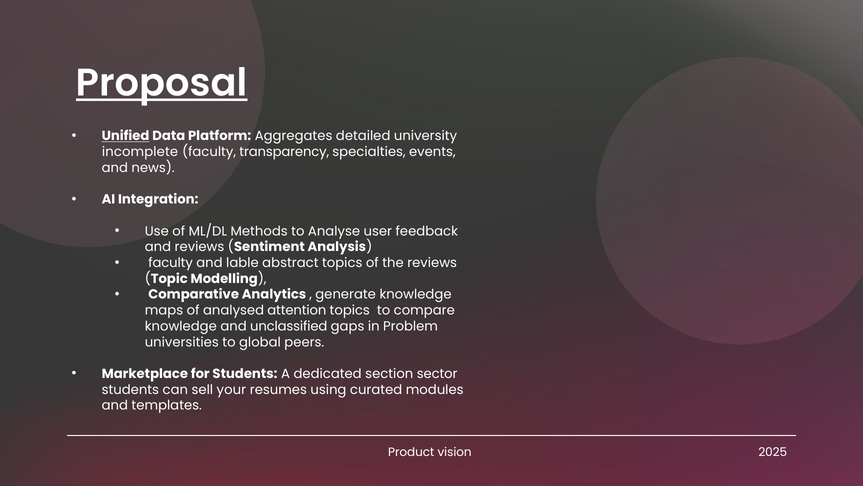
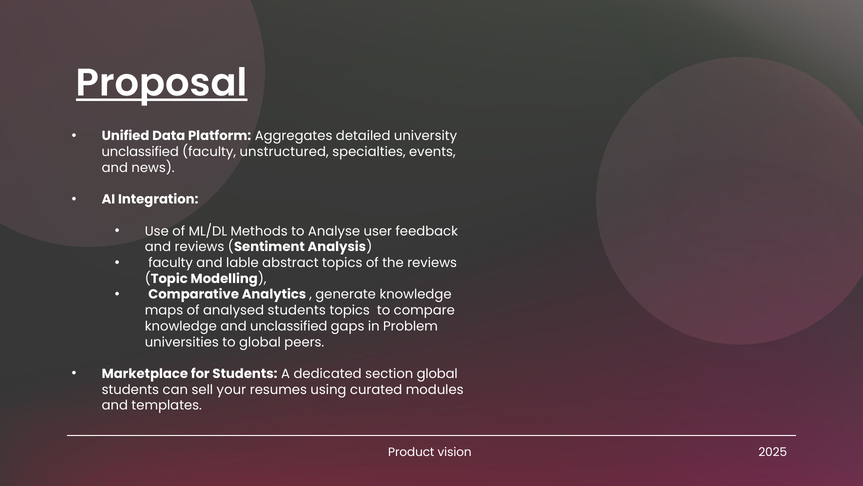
Unified underline: present -> none (126, 136)
incomplete: incomplete -> unclassified (140, 152)
transparency: transparency -> unstructured (284, 152)
analysed attention: attention -> students (297, 310)
section sector: sector -> global (437, 373)
